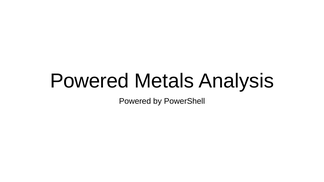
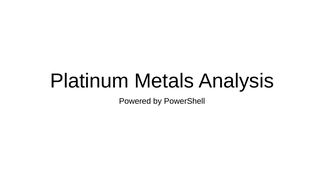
Powered: Powered -> Platinum (89, 81)
